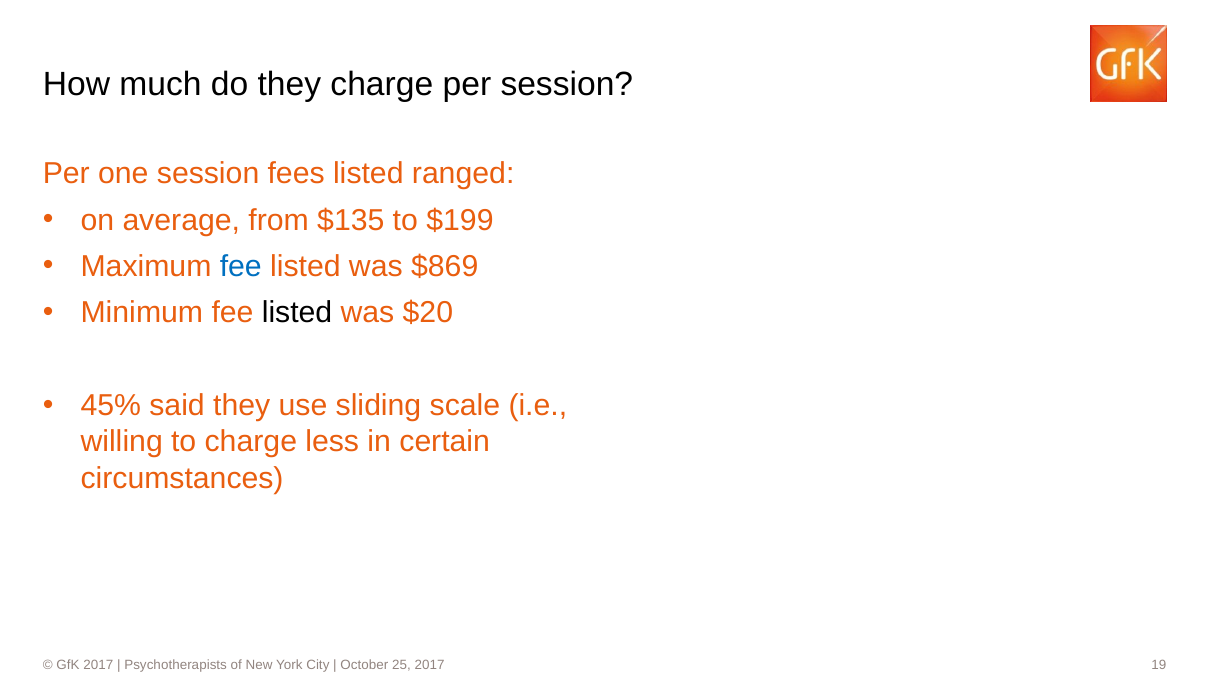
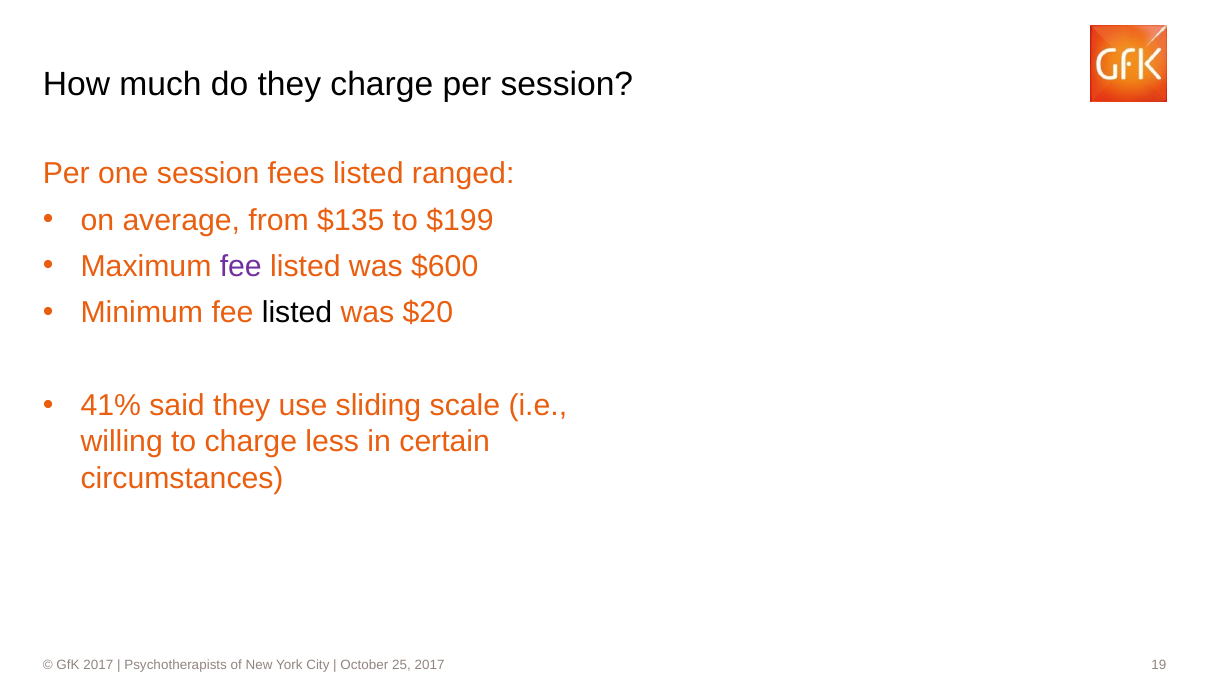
fee colour: blue -> purple (241, 267)
$869: $869 -> $600 (445, 267)
45%: 45% -> 41% (111, 406)
